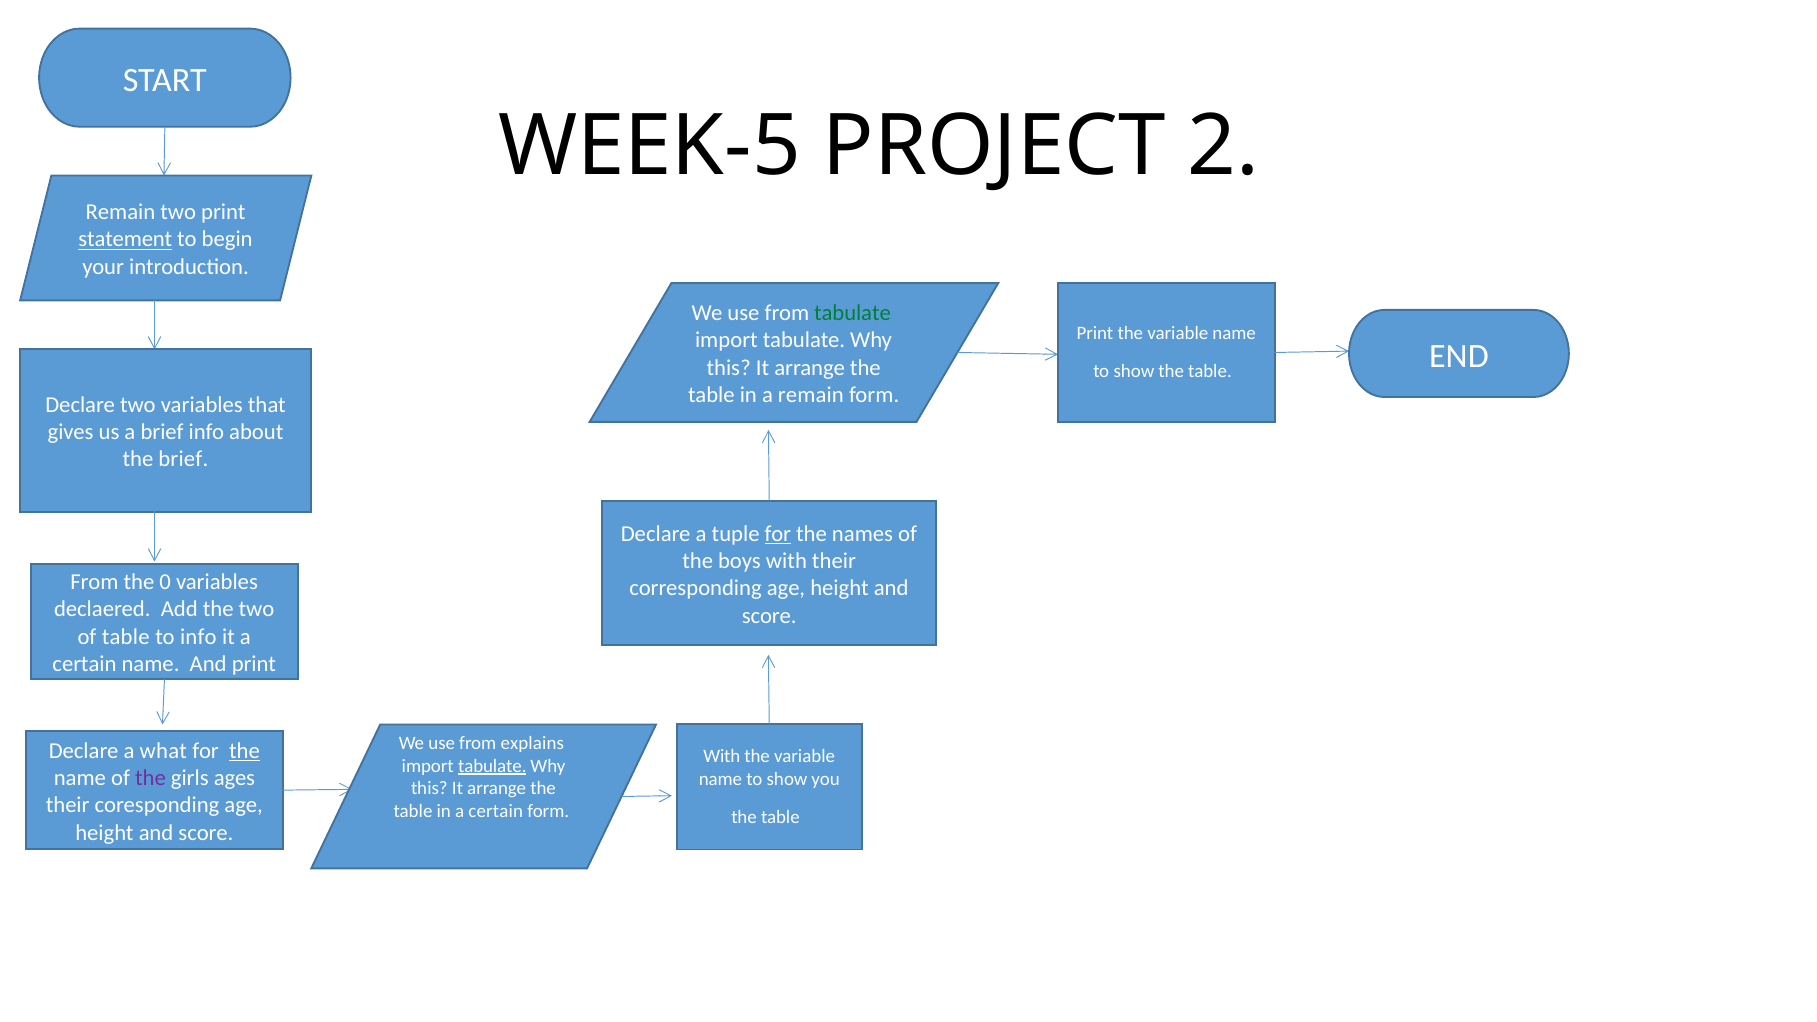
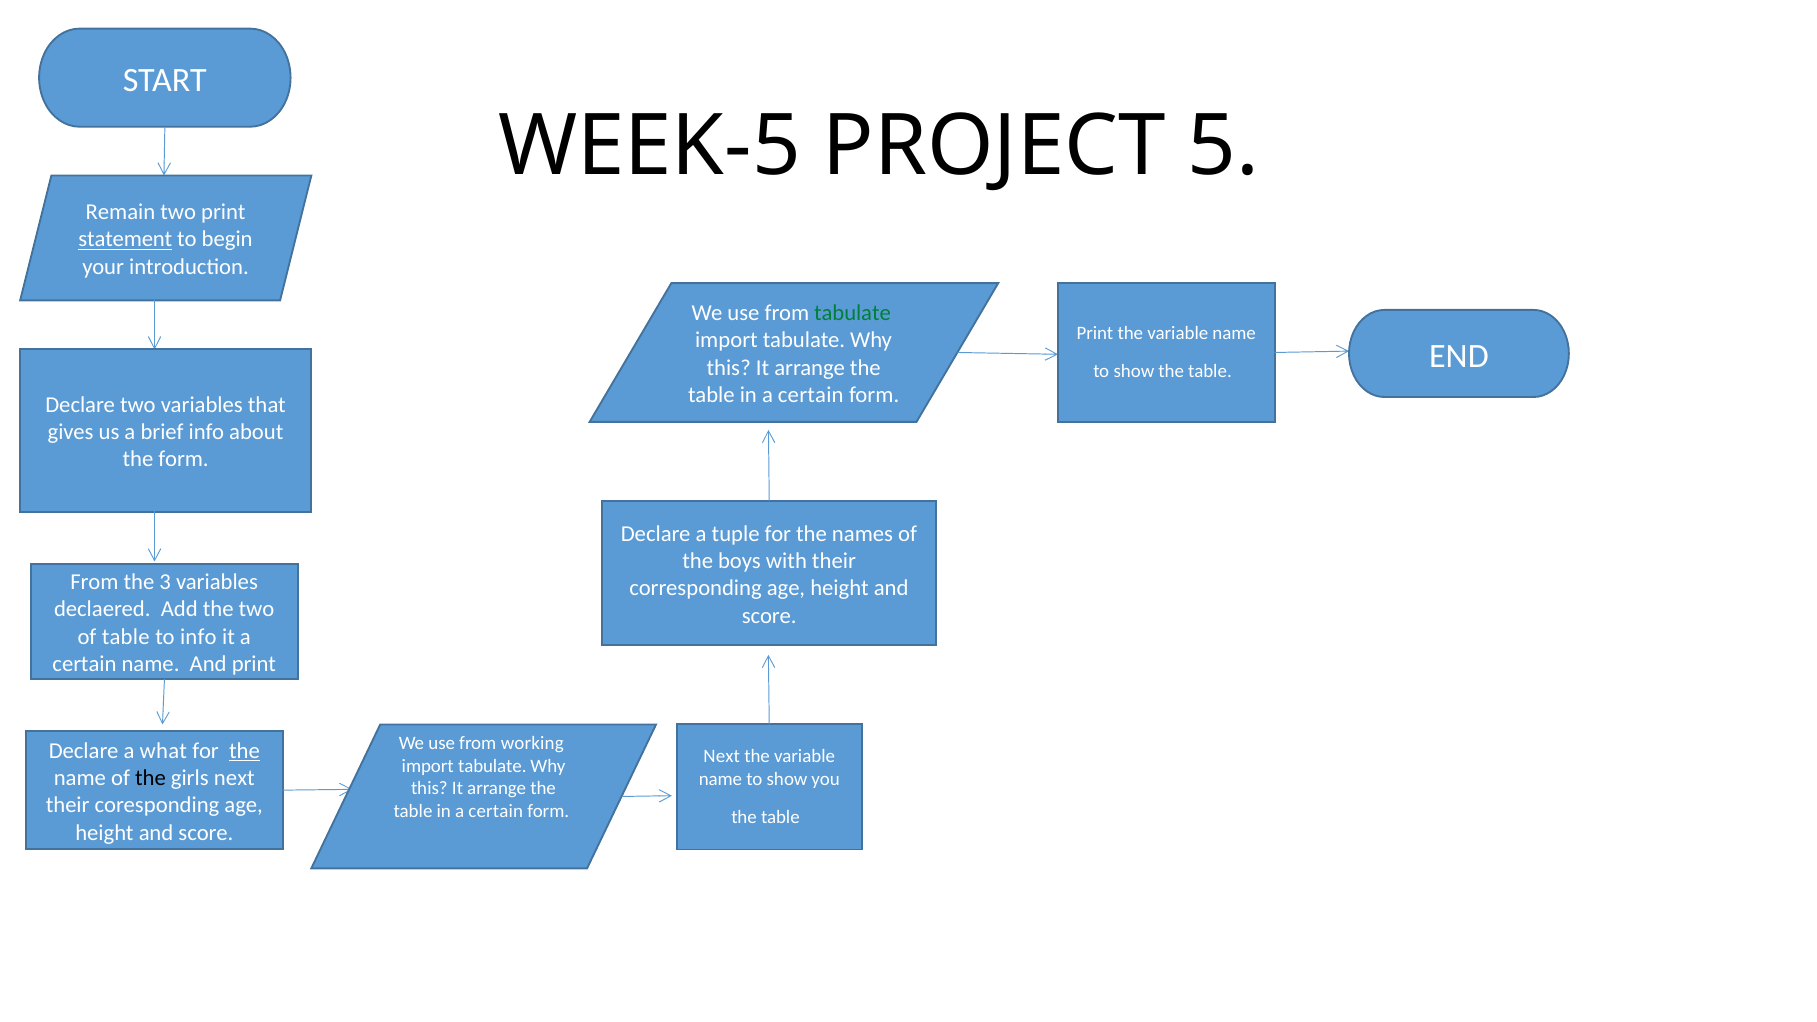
2: 2 -> 5 (1224, 146)
remain: remain -> certain (811, 395)
the brief: brief -> form (183, 459)
for underline: present -> none (778, 534)
0: 0 -> 3 (165, 582)
explains: explains -> working (532, 743)
With: With -> Next (722, 756)
tabulate underline: present -> none (492, 766)
the colour: purple -> black (150, 778)
girls ages: ages -> next (234, 778)
